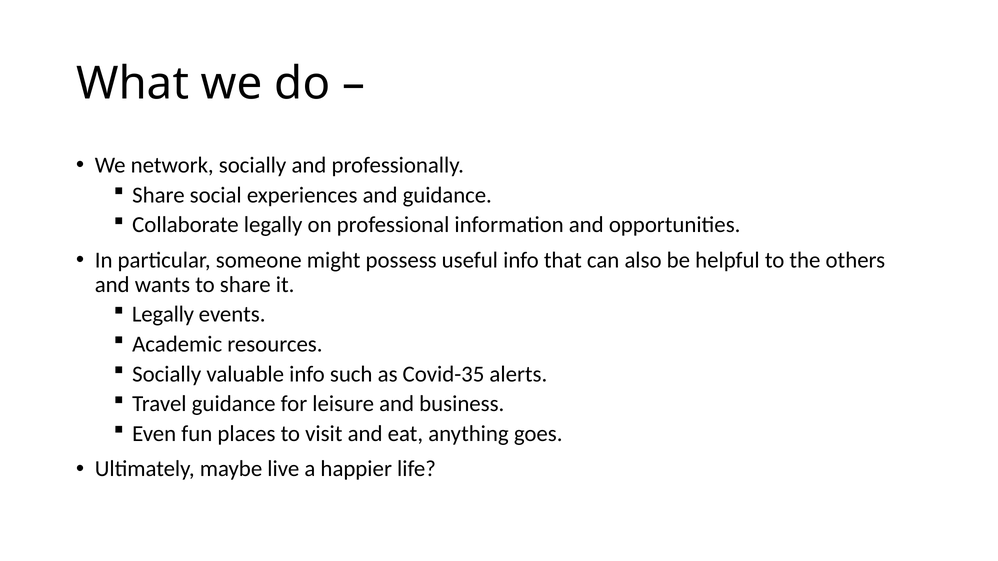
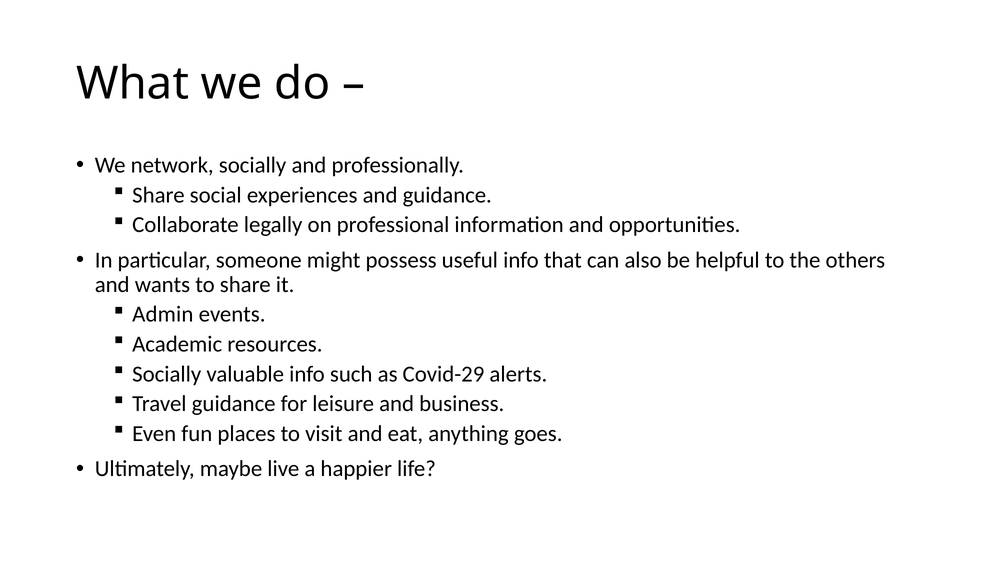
Legally: Legally -> Admin (163, 315)
Covid-35: Covid-35 -> Covid-29 (443, 374)
